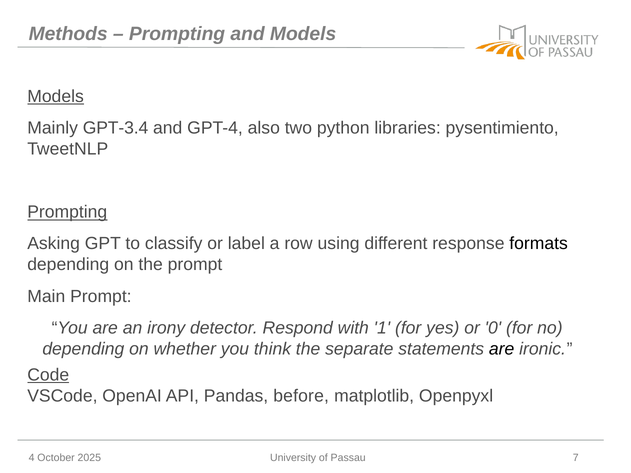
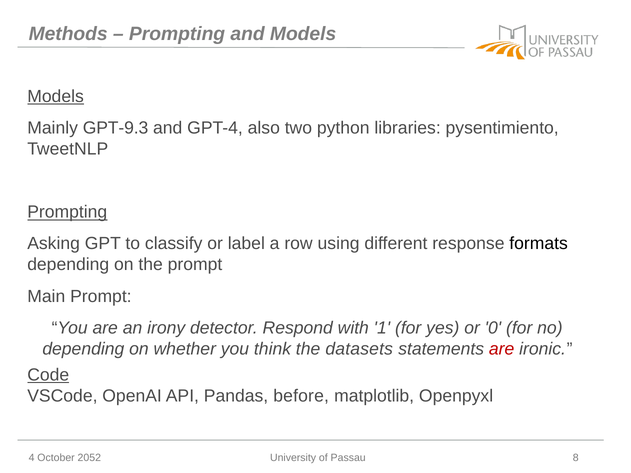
GPT-3.4: GPT-3.4 -> GPT-9.3 (116, 128)
separate: separate -> datasets (359, 349)
are colour: black -> red (502, 349)
2025: 2025 -> 2052 (89, 458)
7: 7 -> 8 (576, 458)
